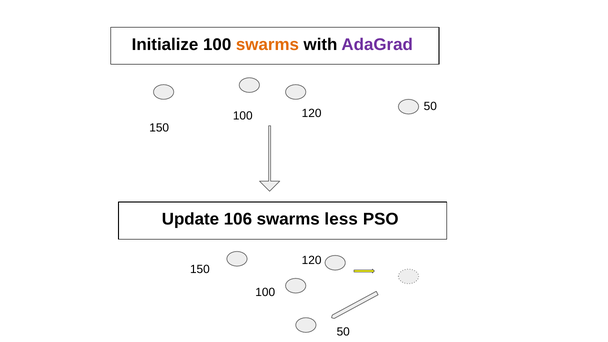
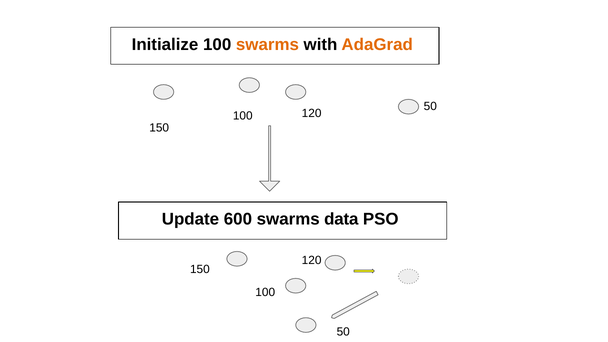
AdaGrad colour: purple -> orange (377, 44)
106: 106 -> 600 (238, 219)
less: less -> data (341, 219)
